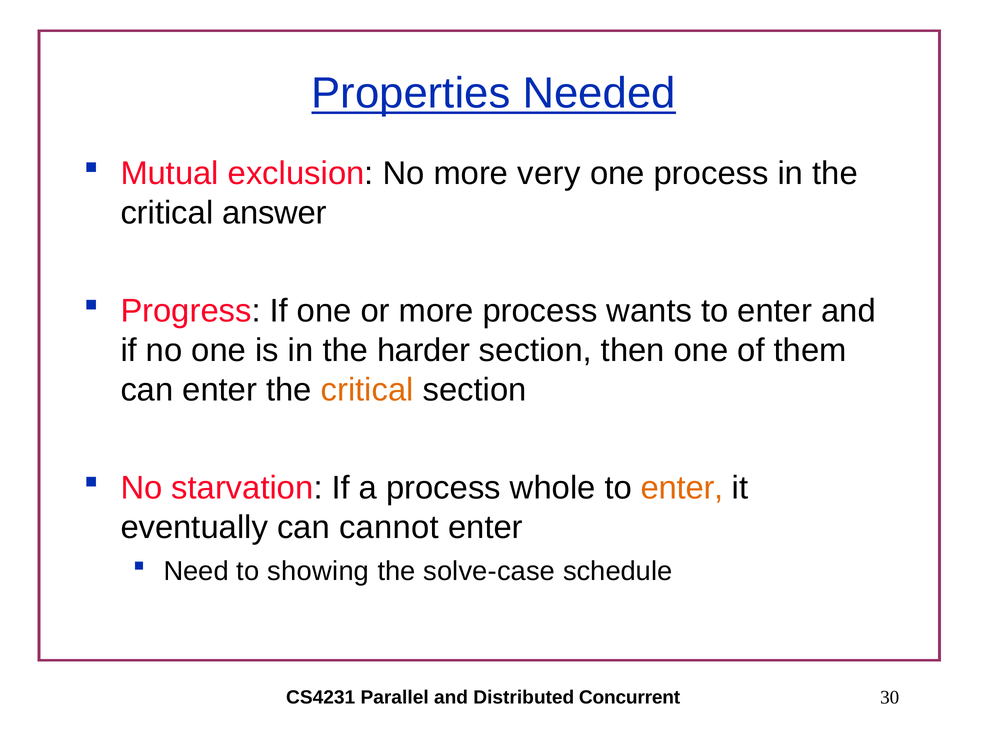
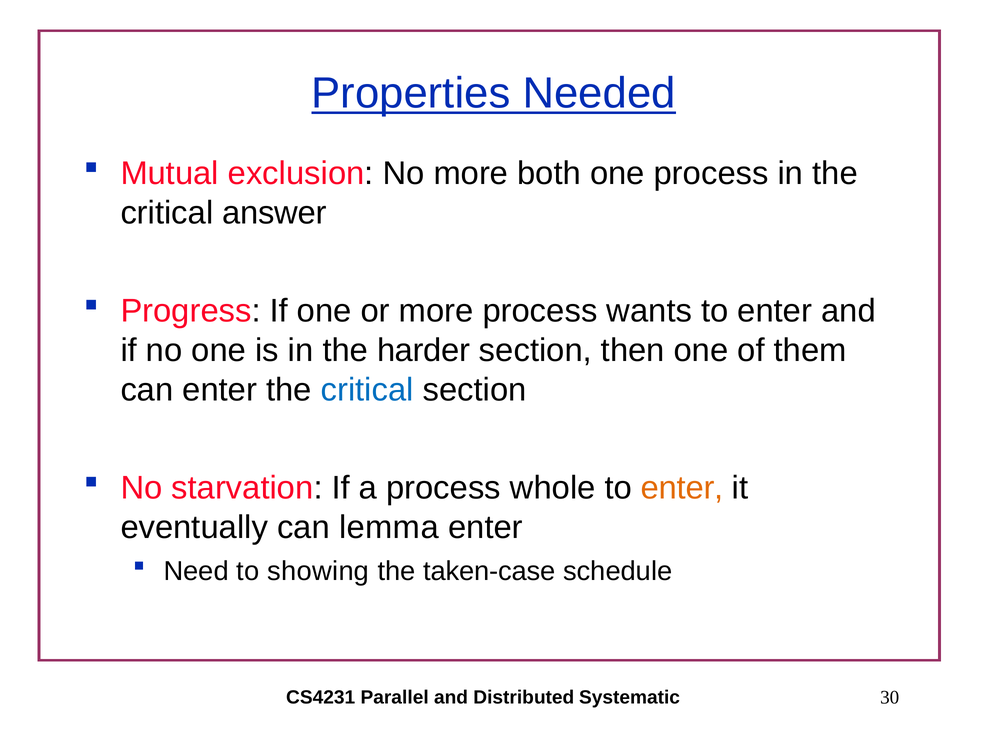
very: very -> both (549, 174)
critical colour: orange -> blue (367, 390)
cannot: cannot -> lemma (389, 528)
solve-case: solve-case -> taken-case (489, 571)
Concurrent: Concurrent -> Systematic (629, 698)
